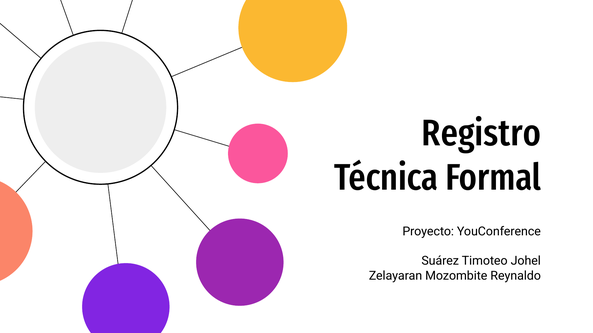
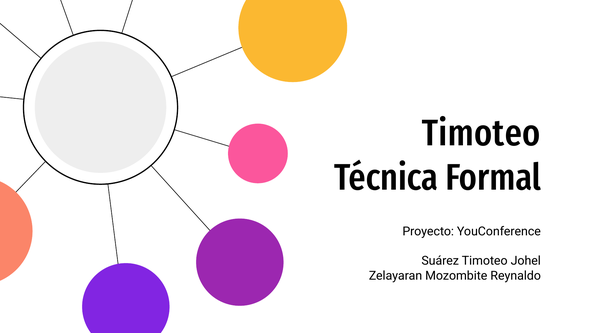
Registro: Registro -> Timoteo (481, 134)
